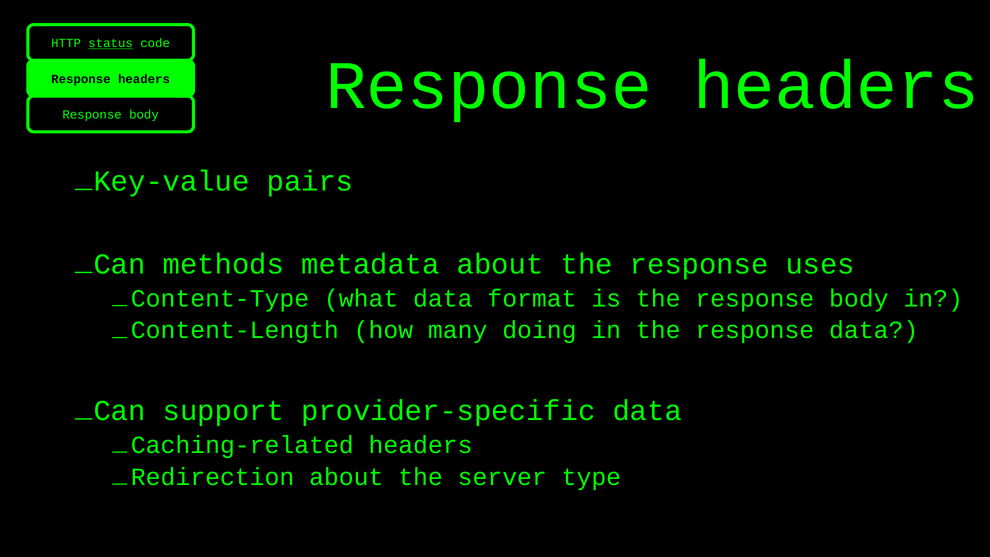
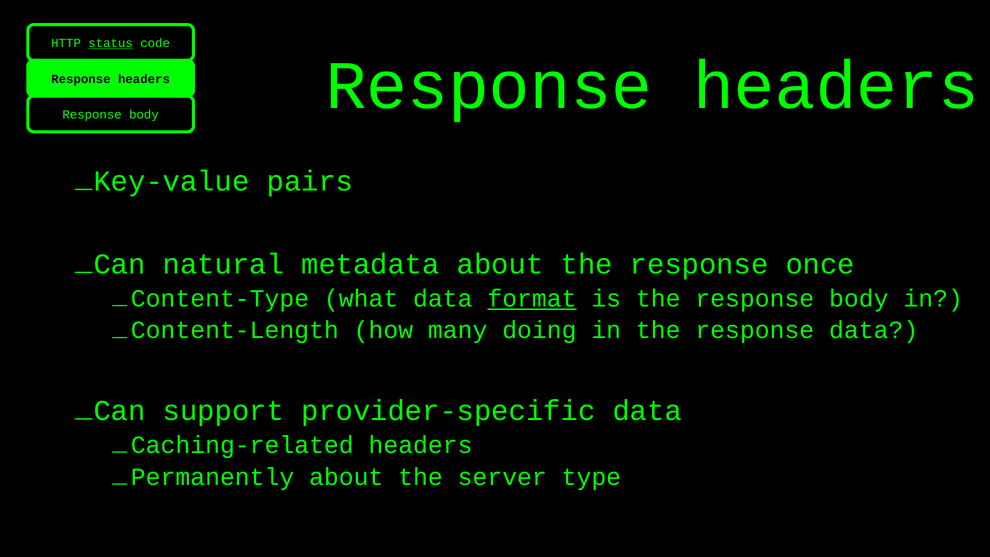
methods: methods -> natural (223, 264)
uses: uses -> once (820, 264)
format underline: none -> present (532, 298)
Redirection: Redirection -> Permanently (213, 477)
